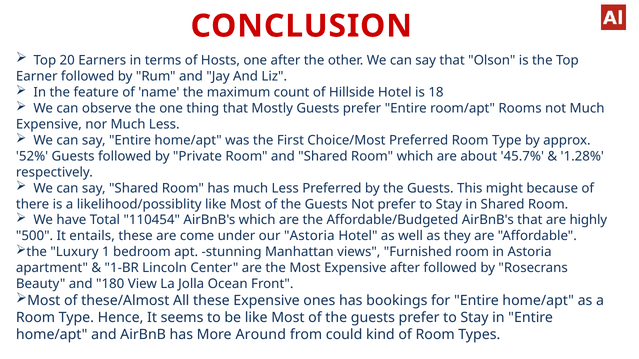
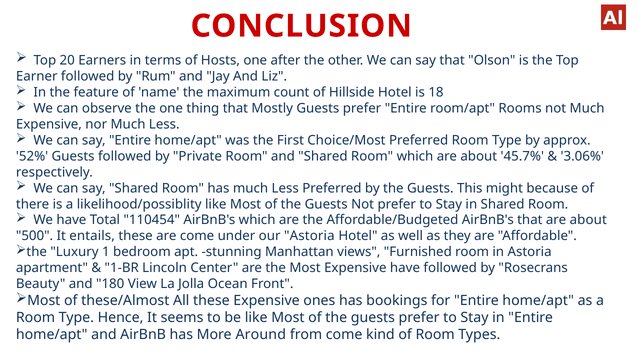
1.28%: 1.28% -> 3.06% (582, 156)
that are highly: highly -> about (588, 220)
Expensive after: after -> have (405, 268)
from could: could -> come (344, 335)
